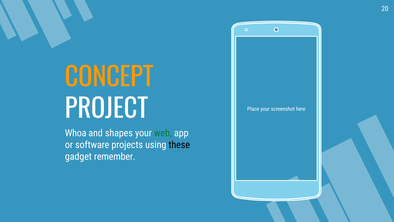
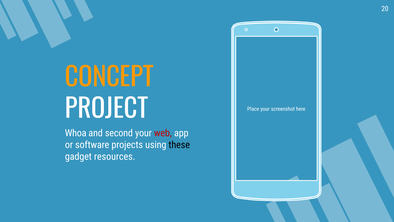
shapes: shapes -> second (119, 133)
web colour: green -> red (163, 133)
remember: remember -> resources (115, 156)
